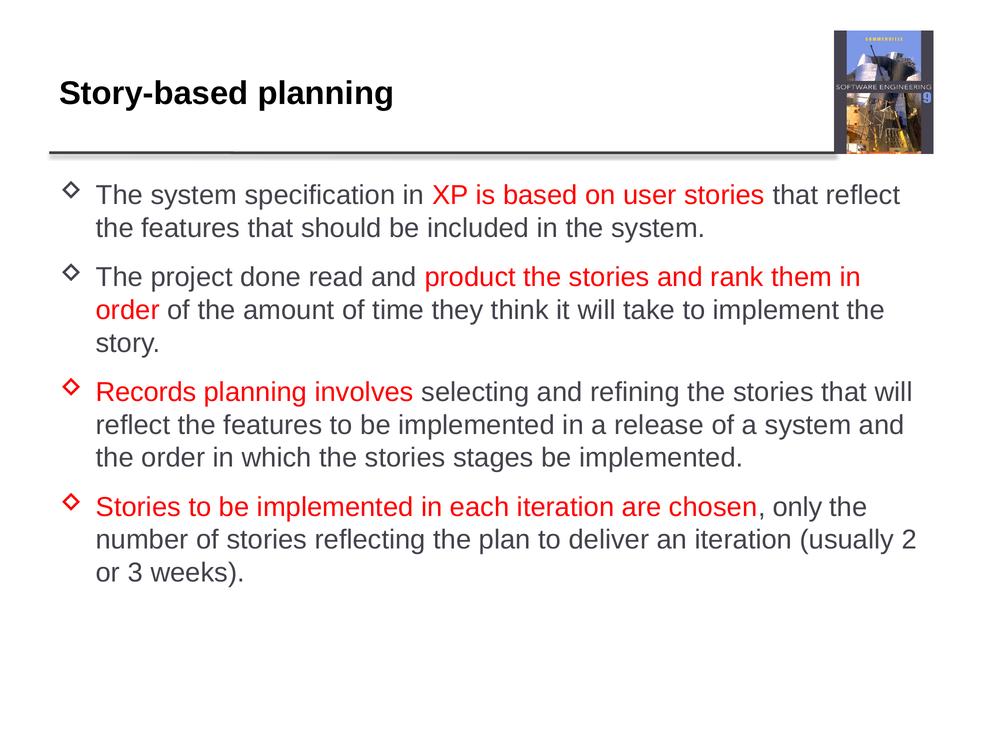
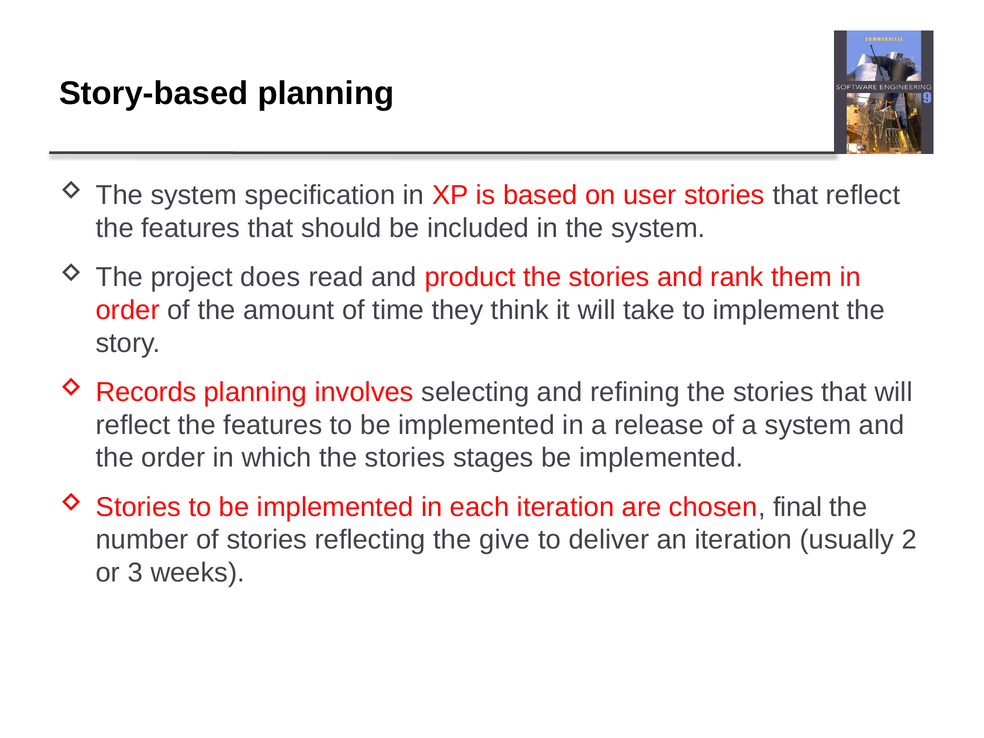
done: done -> does (270, 277)
only: only -> final (798, 507)
plan: plan -> give (505, 540)
